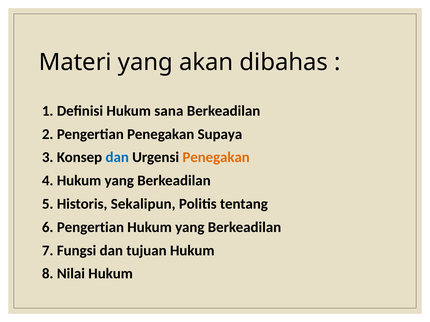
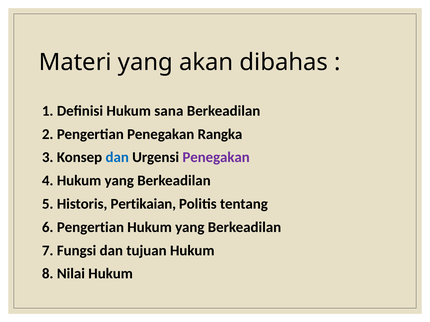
Supaya: Supaya -> Rangka (220, 134)
Penegakan colour: orange -> purple (216, 158)
Sekalipun: Sekalipun -> Pertikaian (143, 204)
